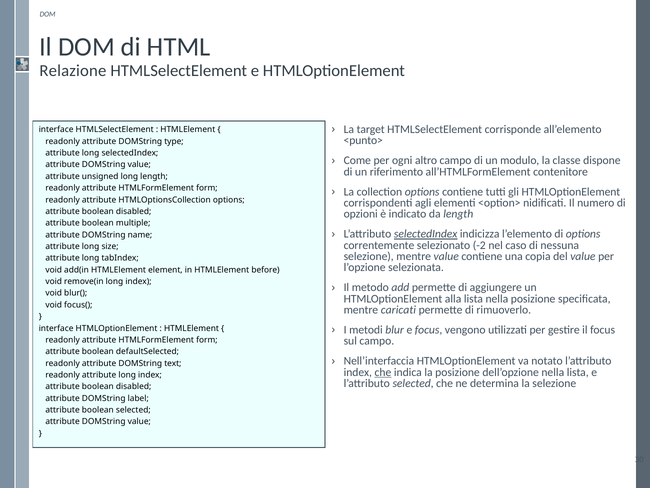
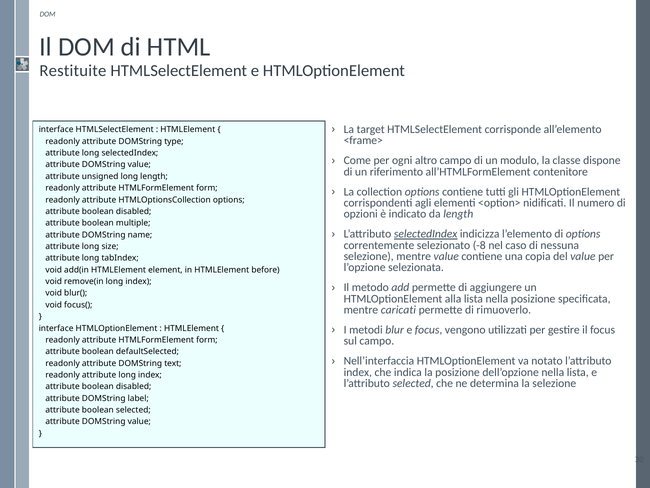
Relazione: Relazione -> Restituite (73, 71)
<punto>: <punto> -> <frame> (363, 140)
-2: -2 -> -8 (479, 245)
che underline: present -> none (383, 372)
